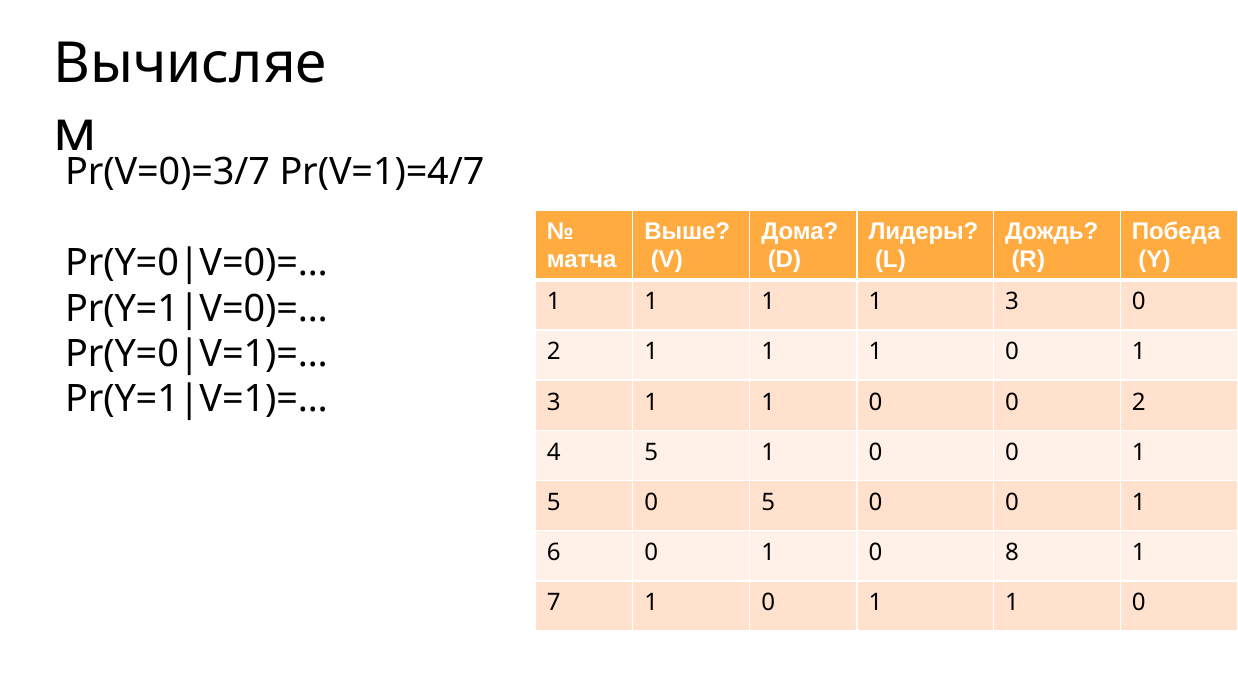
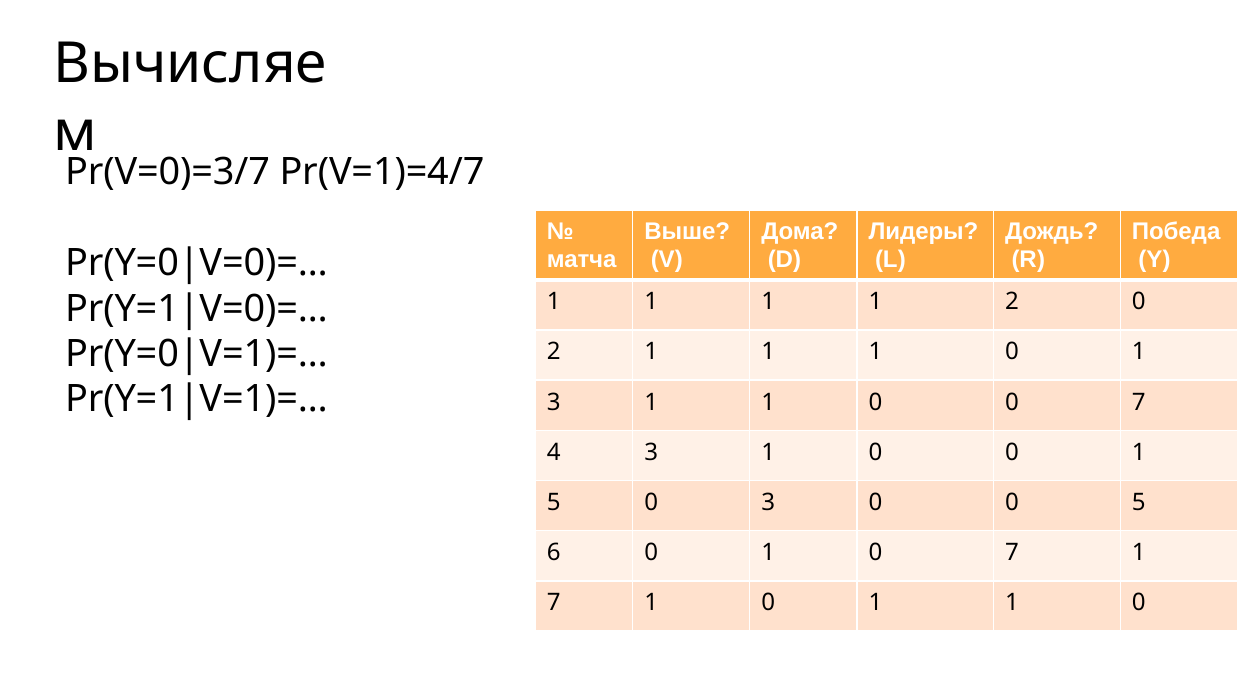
1 1 3: 3 -> 2 (1012, 302)
0 0 2: 2 -> 7 (1139, 402)
4 5: 5 -> 3 (651, 453)
0 5: 5 -> 3 (768, 503)
1: 1 -> 5 (1139, 503)
1 0 8: 8 -> 7 (1012, 553)
